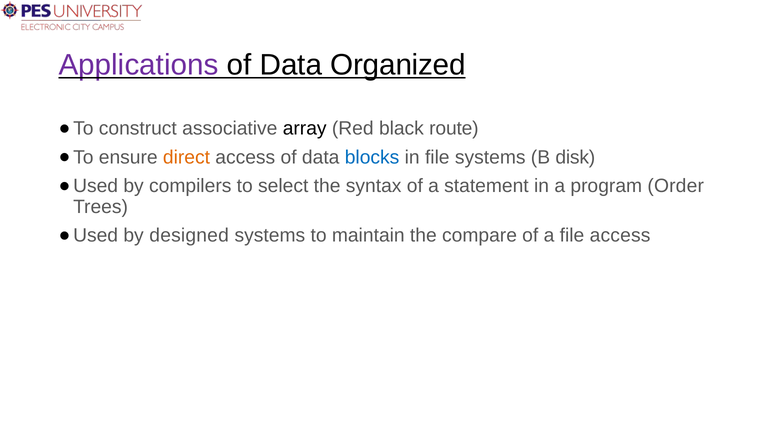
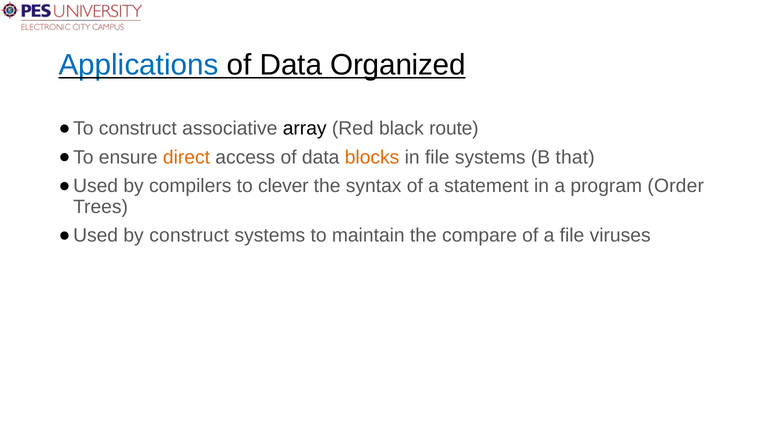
Applications colour: purple -> blue (139, 65)
blocks colour: blue -> orange (372, 157)
disk: disk -> that (575, 157)
select: select -> clever (283, 186)
by designed: designed -> construct (189, 236)
file access: access -> viruses (620, 236)
